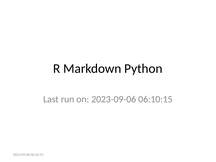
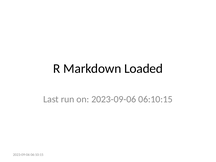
Python: Python -> Loaded (144, 69)
